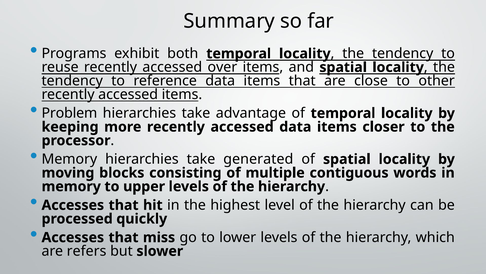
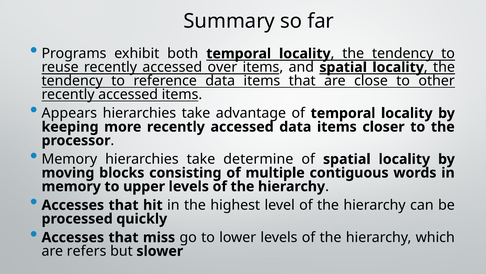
Problem: Problem -> Appears (69, 113)
generated: generated -> determine (258, 159)
